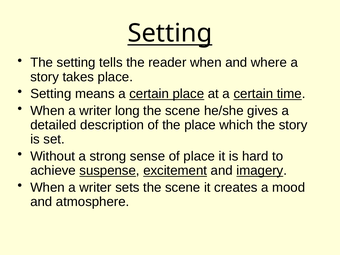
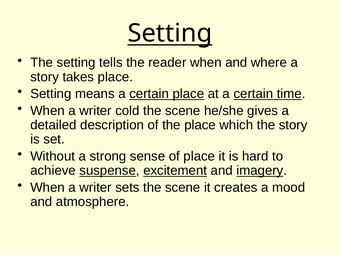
long: long -> cold (127, 111)
